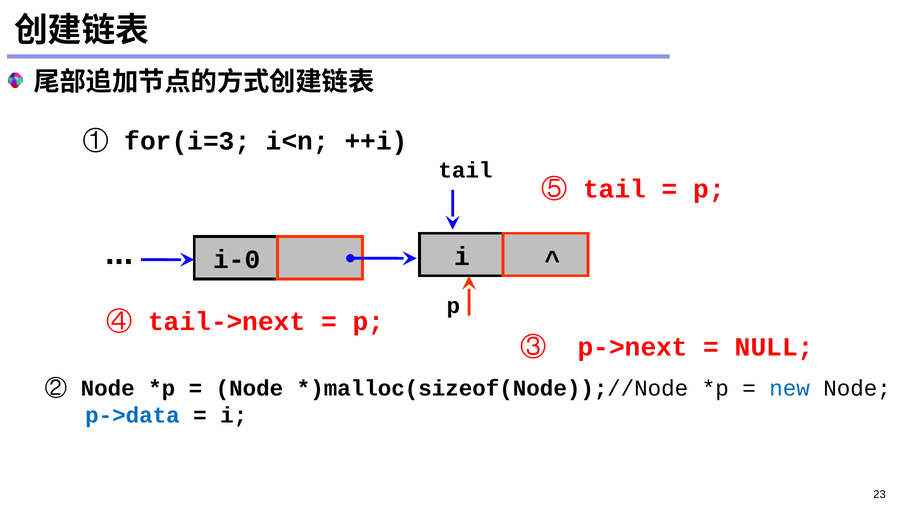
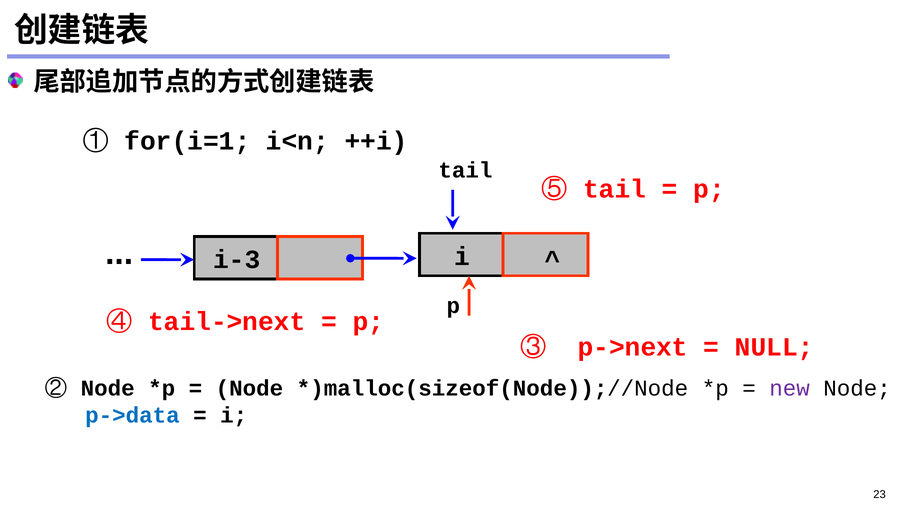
for(i=3: for(i=3 -> for(i=1 (187, 141)
i-0: i-0 -> i-3 (237, 260)
new colour: blue -> purple (790, 389)
